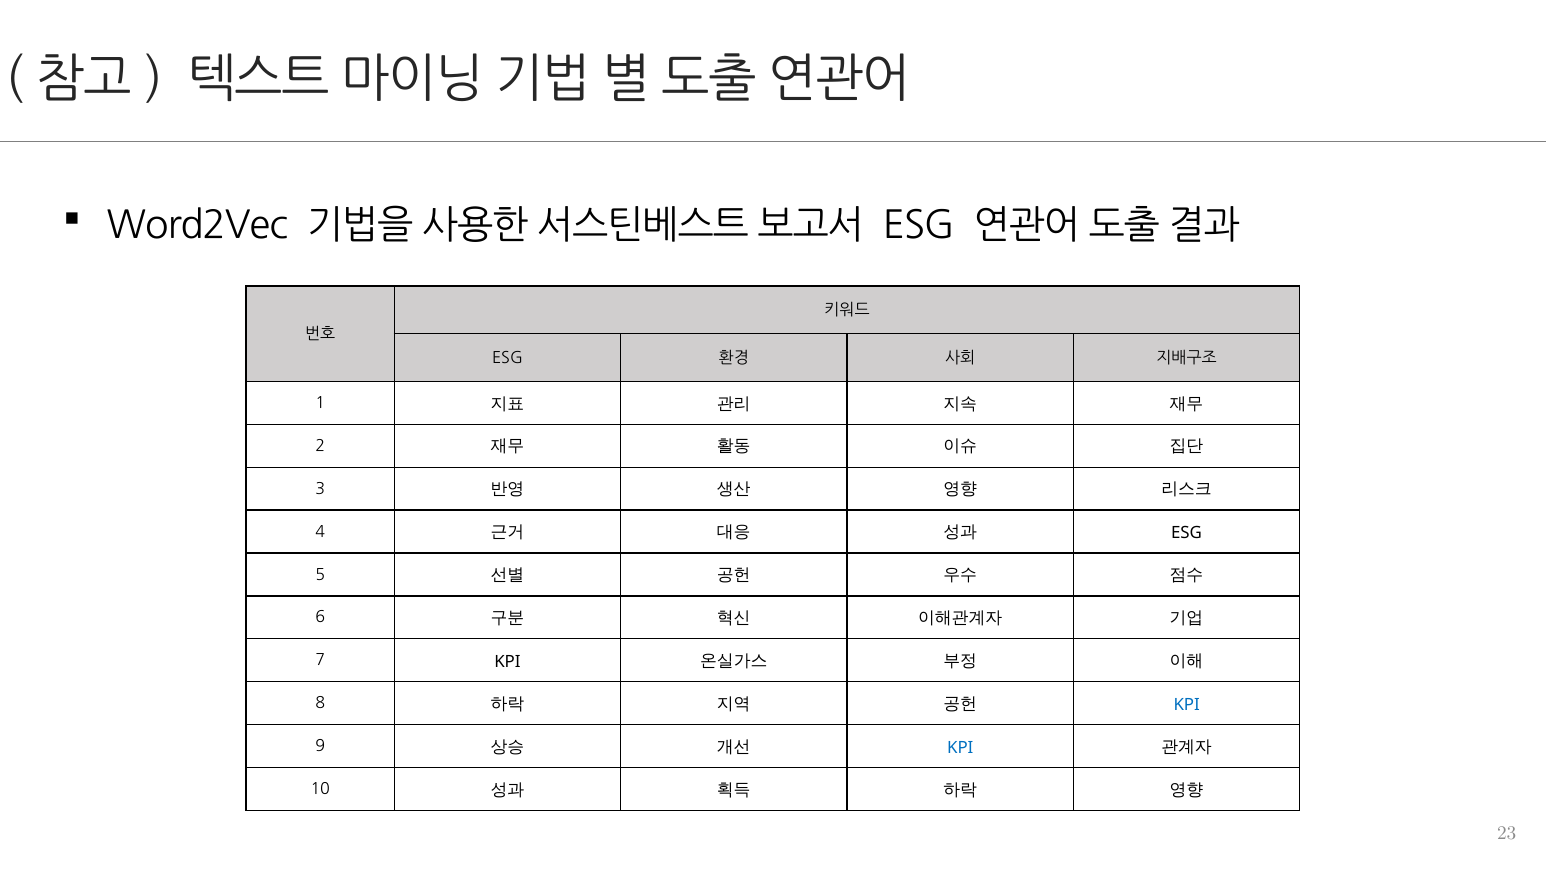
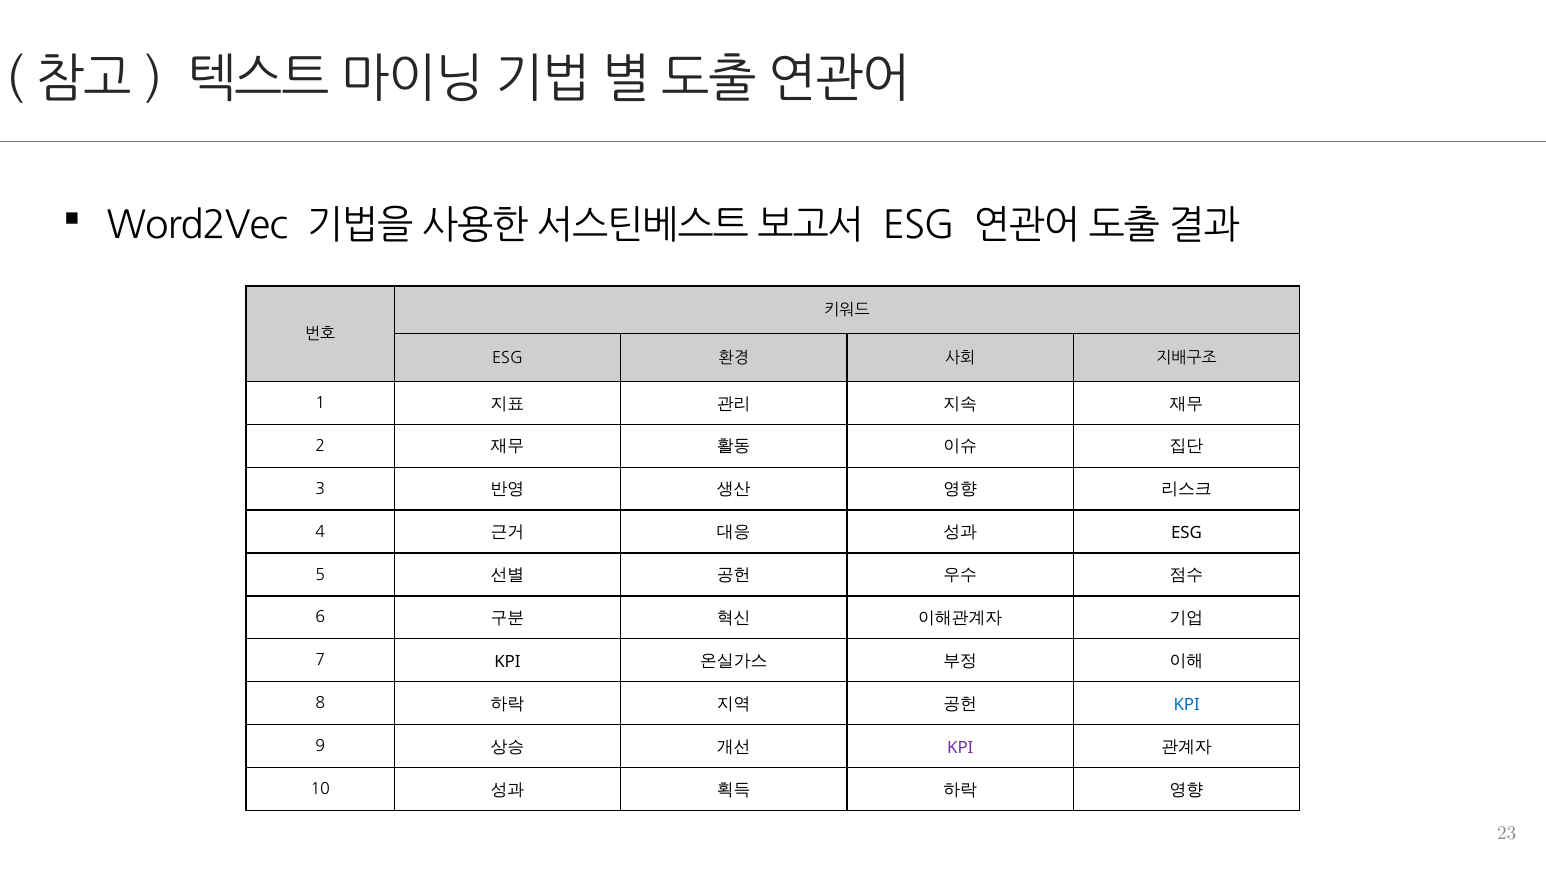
KPI colour: blue -> purple (960, 748)
